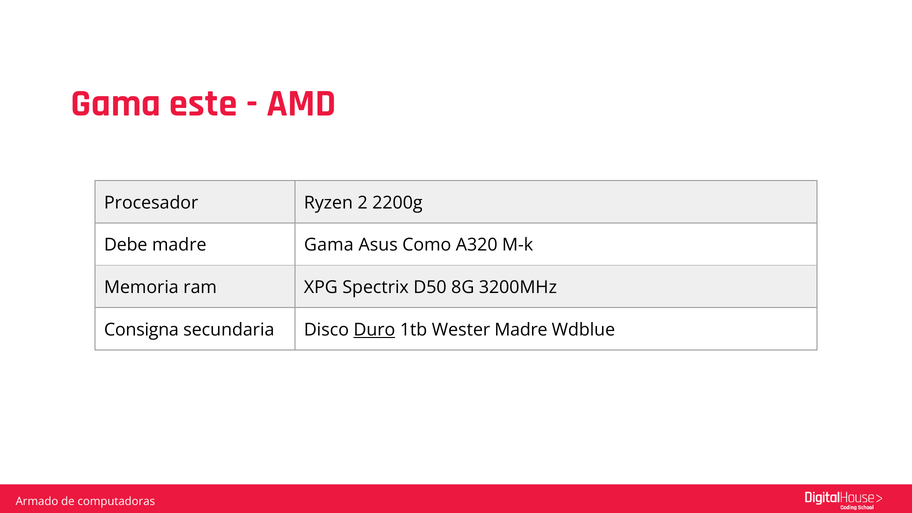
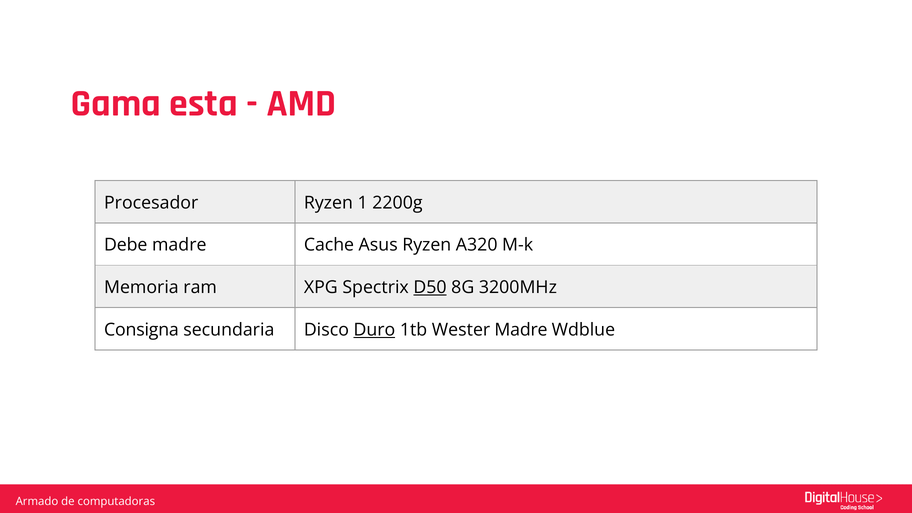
este: este -> esta (204, 103)
2: 2 -> 1 (363, 203)
madre Gama: Gama -> Cache (329, 245)
Asus Como: Como -> Ryzen (427, 245)
D50 underline: none -> present (430, 287)
